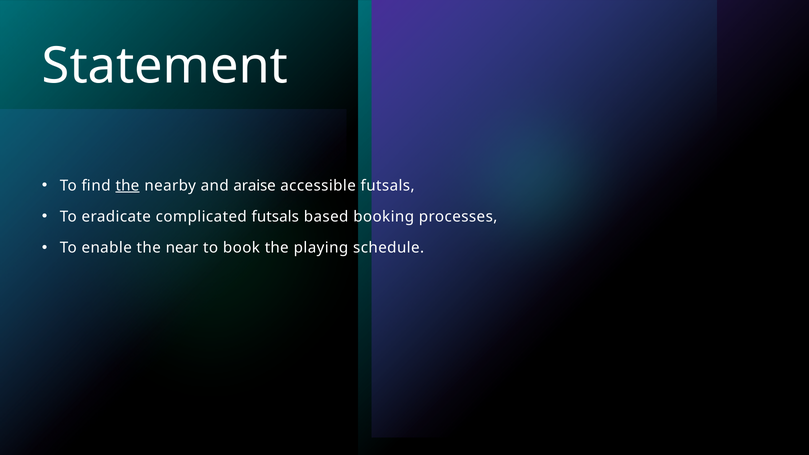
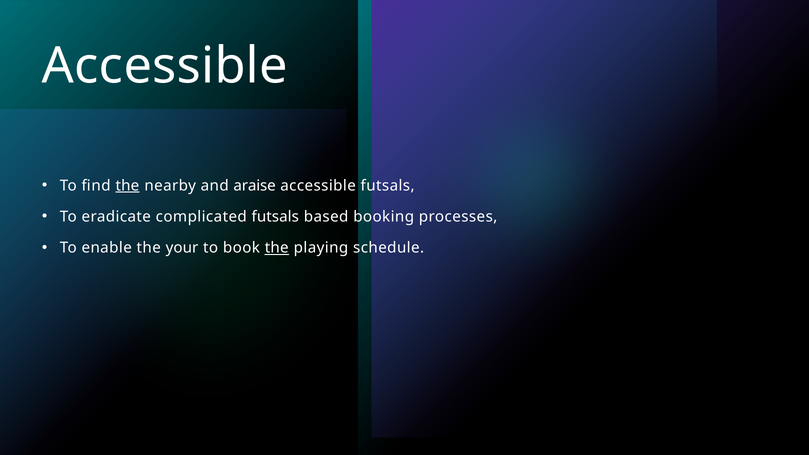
Statement: Statement -> Accessible (165, 66)
near: near -> your (182, 248)
the underline: none -> present (277, 248)
